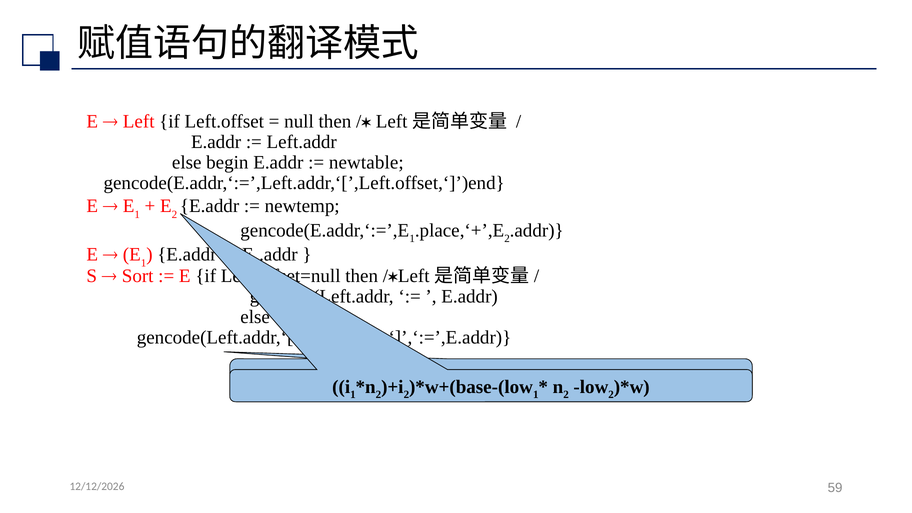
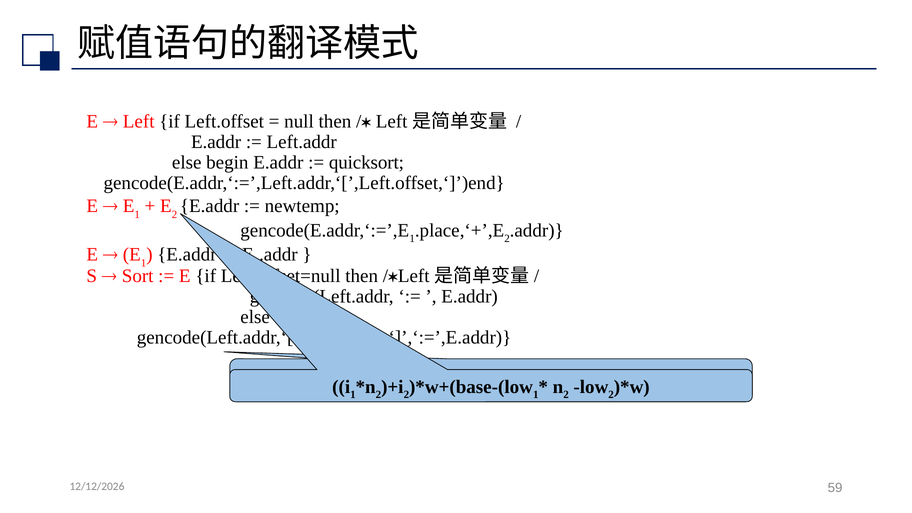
newtable: newtable -> quicksort (366, 163)
